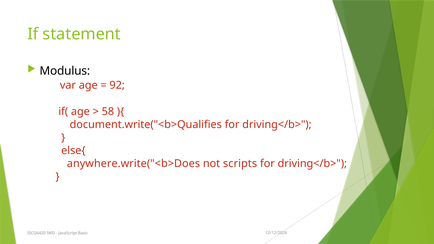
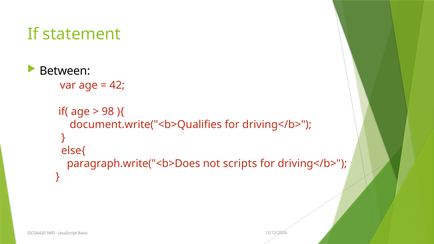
Modulus: Modulus -> Between (65, 71)
92: 92 -> 42 (117, 85)
58: 58 -> 98 (108, 112)
anywhere.write("<b>Does: anywhere.write("<b>Does -> paragraph.write("<b>Does (134, 164)
